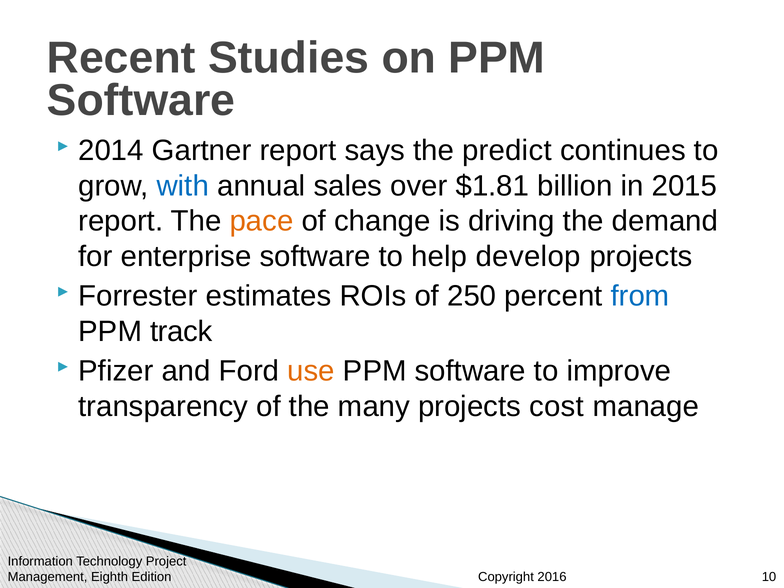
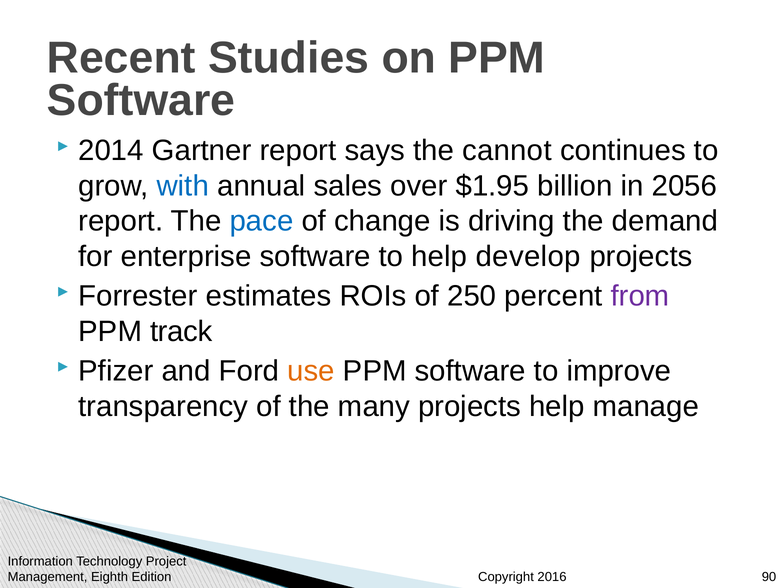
predict: predict -> cannot (507, 151)
$1.81: $1.81 -> $1.95 (492, 186)
2015: 2015 -> 2056 (684, 186)
pace colour: orange -> blue (261, 221)
from colour: blue -> purple (640, 296)
projects cost: cost -> help (557, 406)
10: 10 -> 90 (769, 577)
